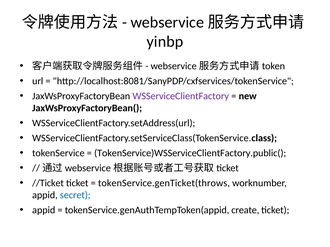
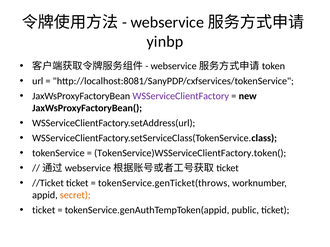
TokenService)WSServiceClientFactory.public(: TokenService)WSServiceClientFactory.public( -> TokenService)WSServiceClientFactory.token( (190, 153)
secret colour: blue -> orange (75, 196)
appid: appid -> ticket (44, 211)
create: create -> public (245, 211)
